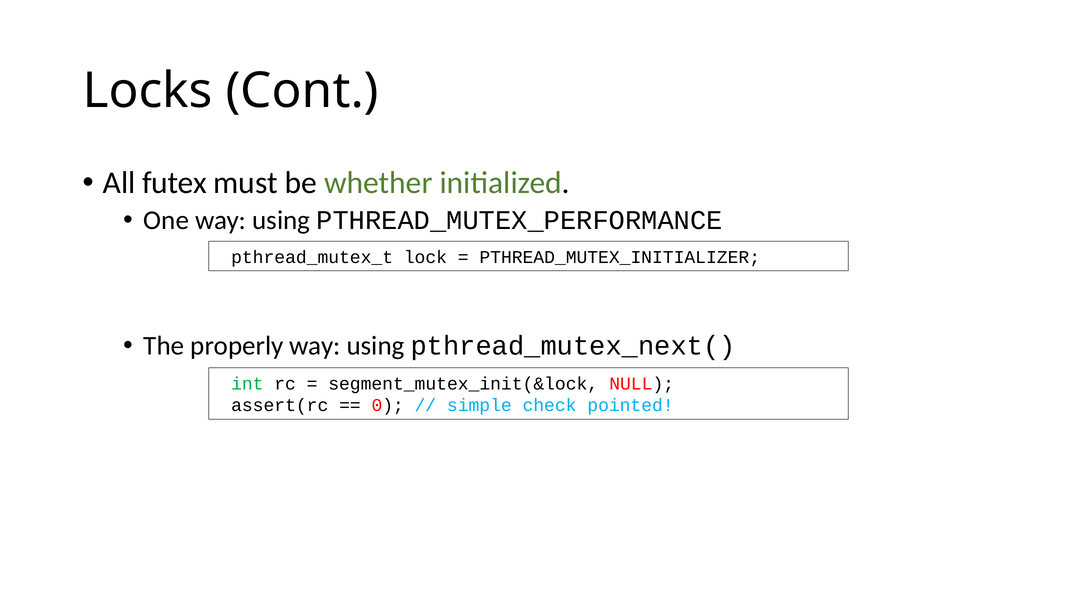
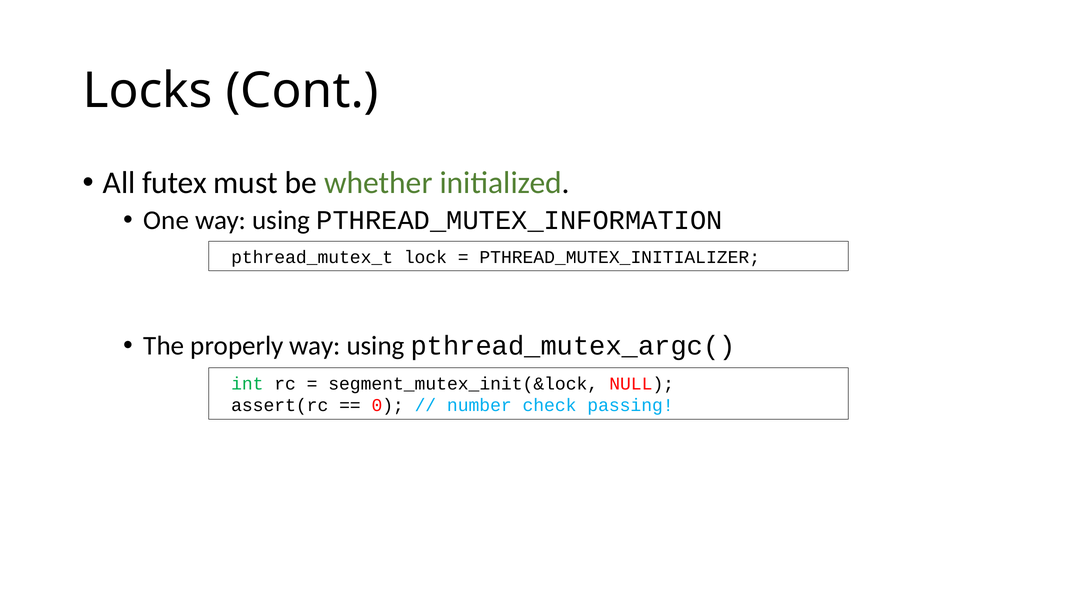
PTHREAD_MUTEX_PERFORMANCE: PTHREAD_MUTEX_PERFORMANCE -> PTHREAD_MUTEX_INFORMATION (519, 220)
pthread_mutex_next(: pthread_mutex_next( -> pthread_mutex_argc( (573, 346)
simple: simple -> number (479, 406)
pointed: pointed -> passing (631, 406)
